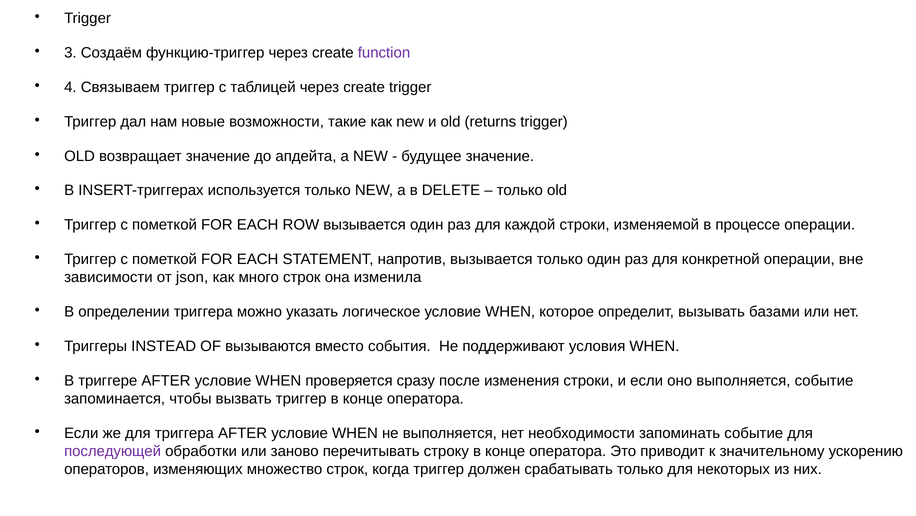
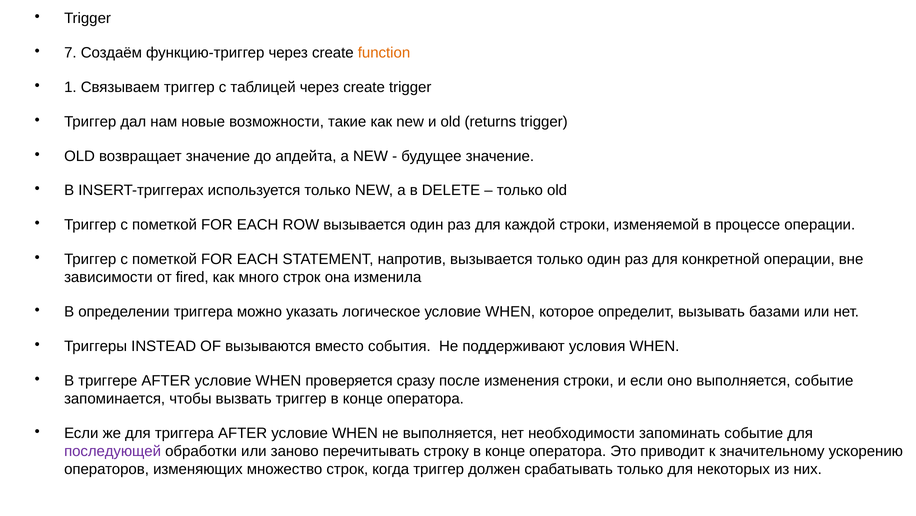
3: 3 -> 7 (70, 53)
function colour: purple -> orange (384, 53)
4: 4 -> 1 (70, 87)
json: json -> fired (192, 277)
